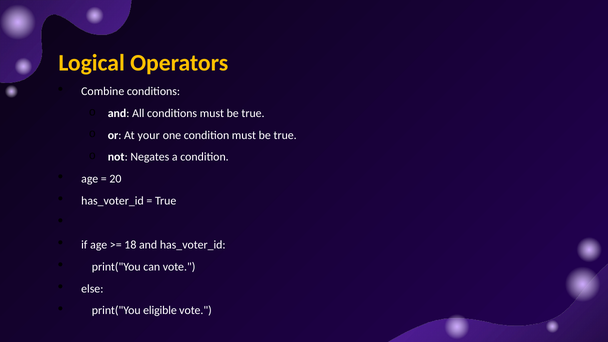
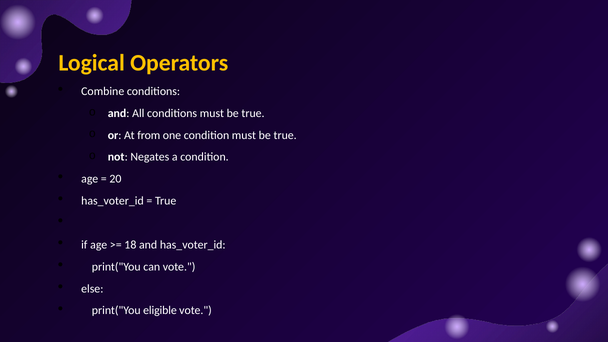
your: your -> from (149, 135)
